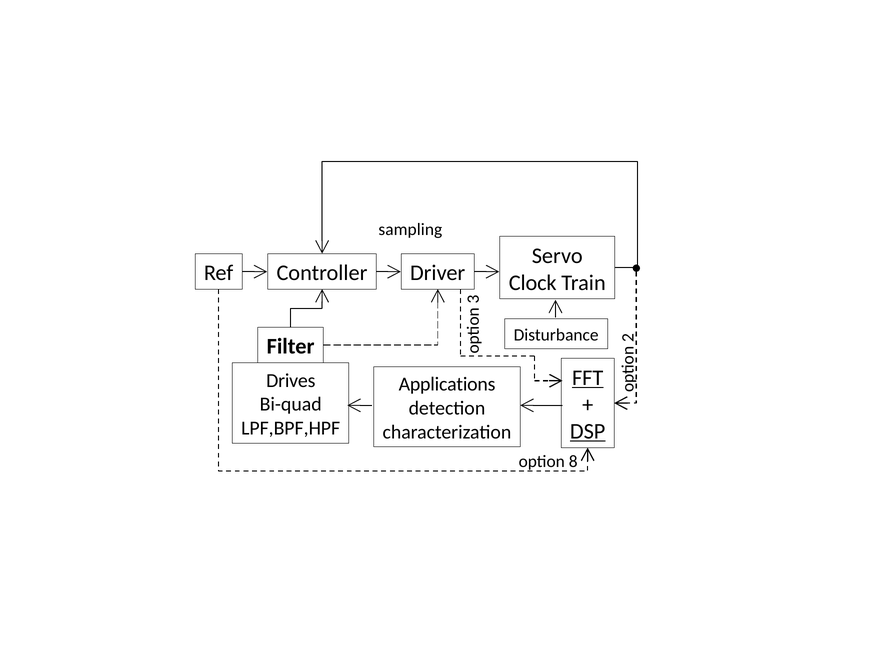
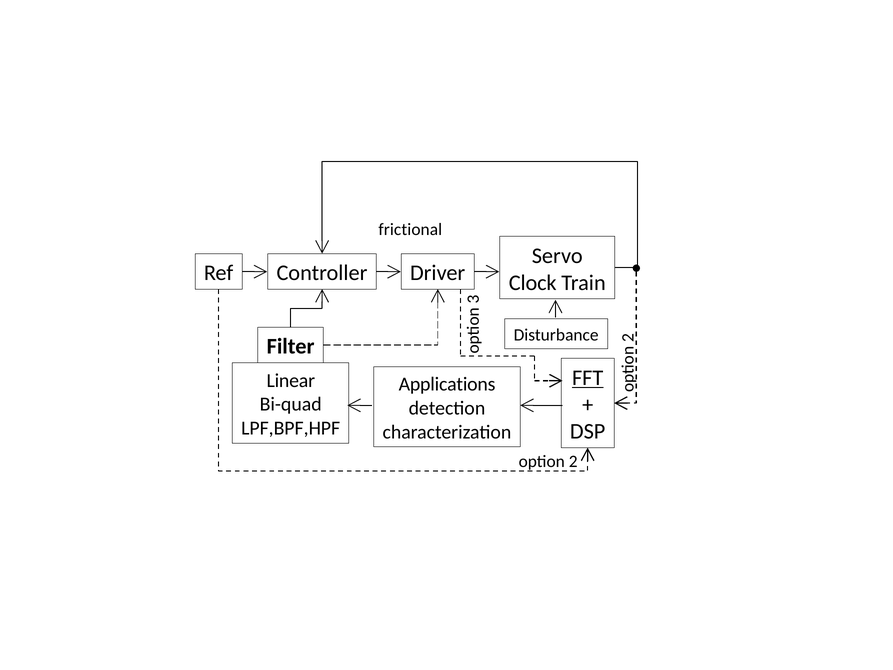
sampling: sampling -> frictional (410, 229)
Drives: Drives -> Linear (291, 380)
DSP underline: present -> none (588, 431)
option 8: 8 -> 2 (573, 462)
